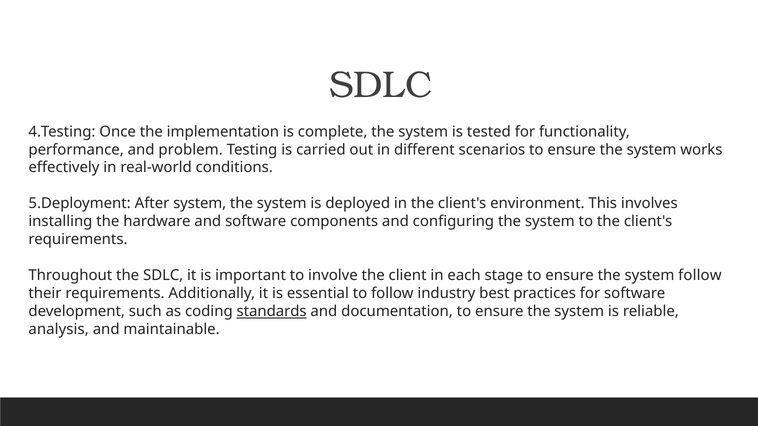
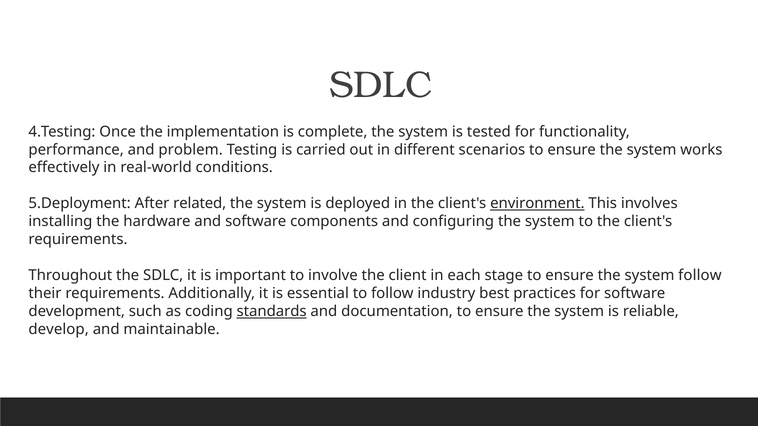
After system: system -> related (200, 204)
environment underline: none -> present (537, 204)
analysis: analysis -> develop (59, 330)
